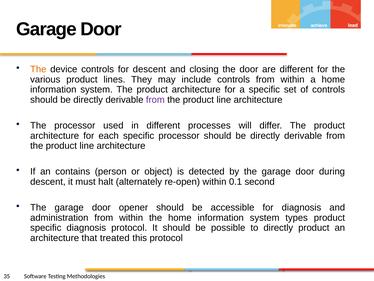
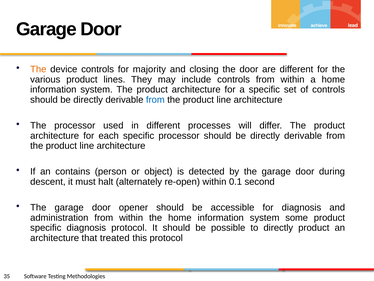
for descent: descent -> majority (149, 69)
from colour: purple -> blue (155, 100)
types: types -> some (297, 217)
